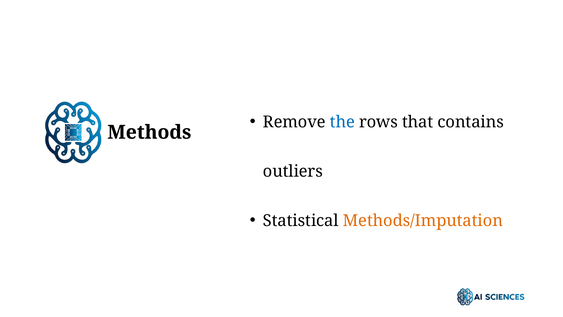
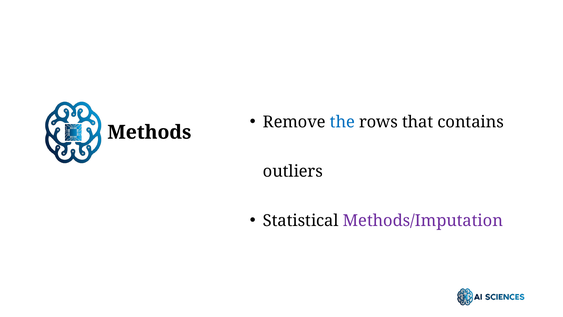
Methods/Imputation colour: orange -> purple (423, 221)
